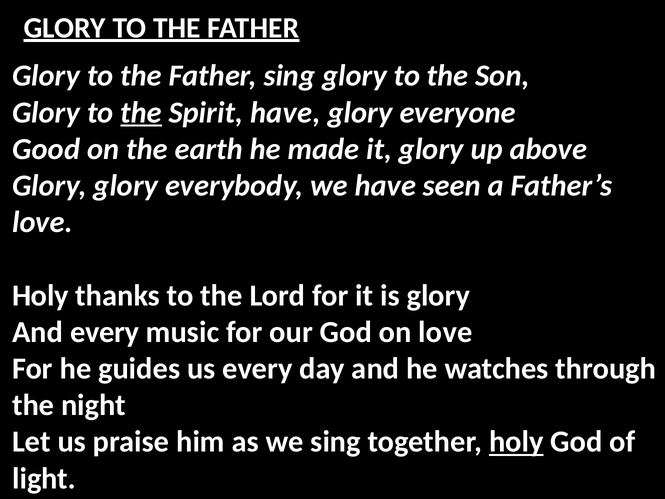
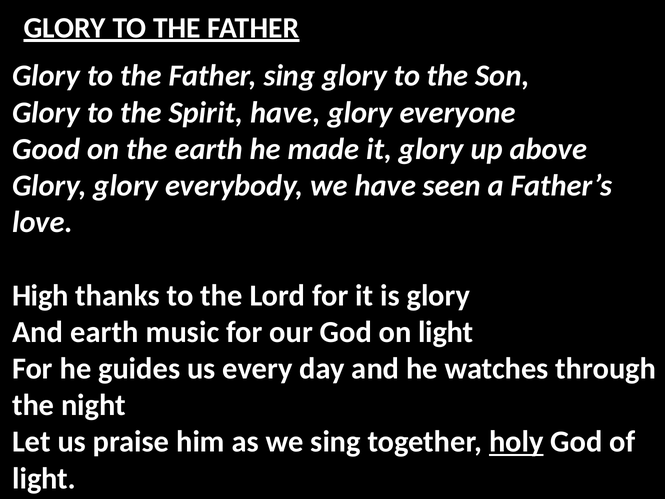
the underline: present -> none (141, 112)
Holy: Holy -> High (40, 295)
And every: every -> earth (104, 332)
on love: love -> light (446, 332)
